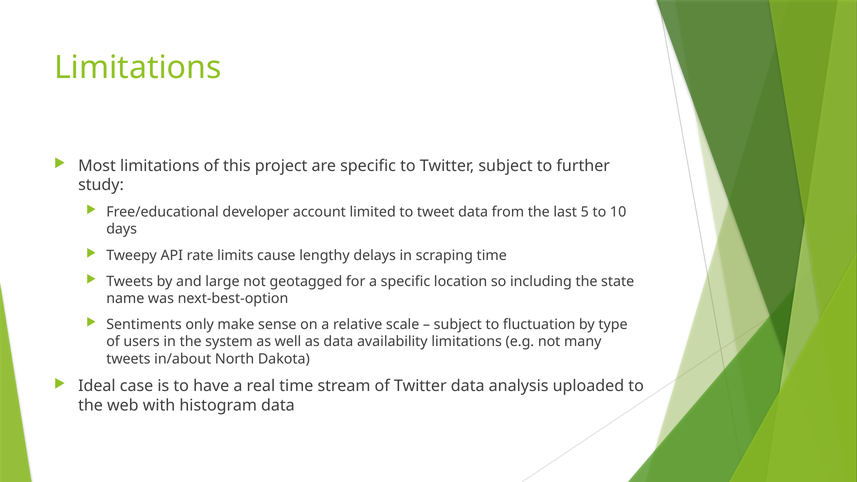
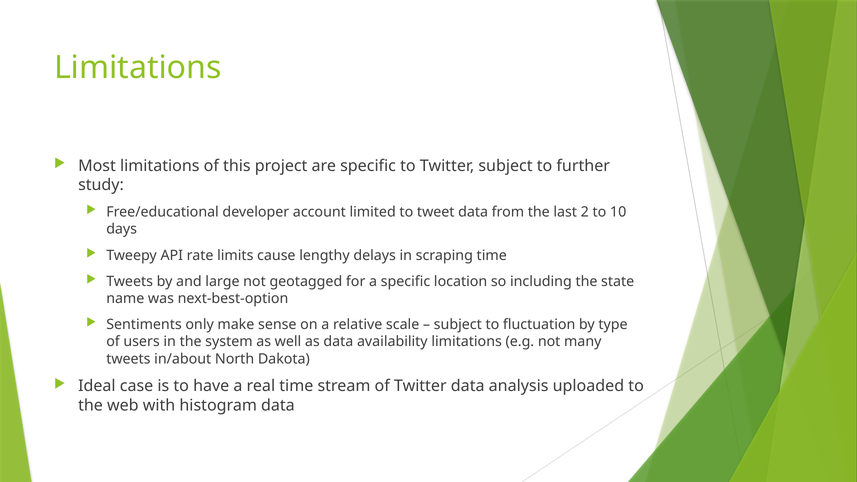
5: 5 -> 2 (585, 212)
